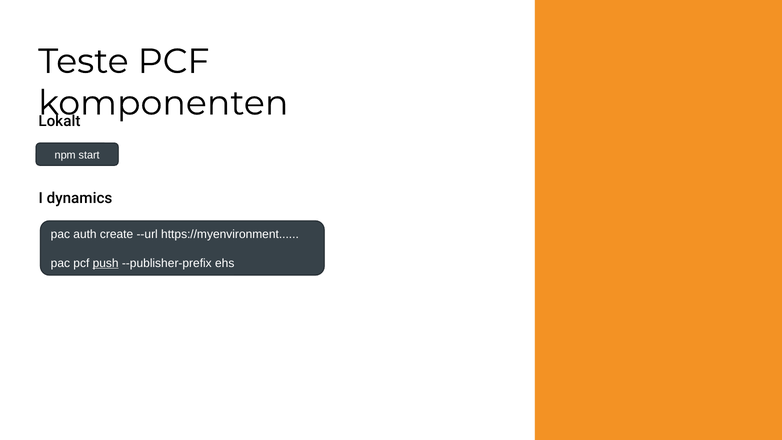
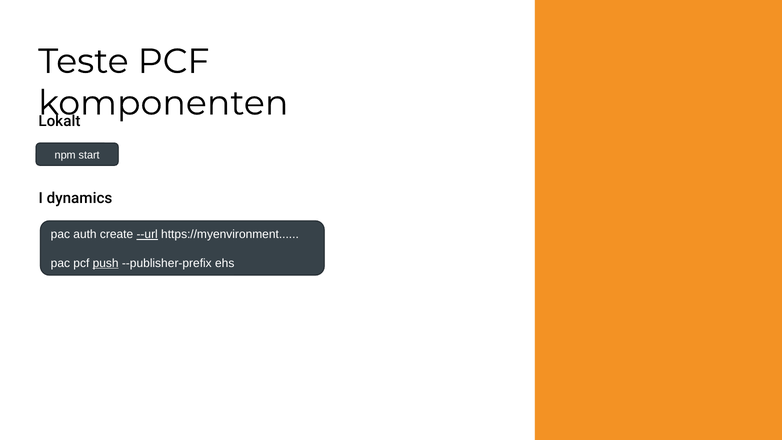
--url underline: none -> present (147, 234)
